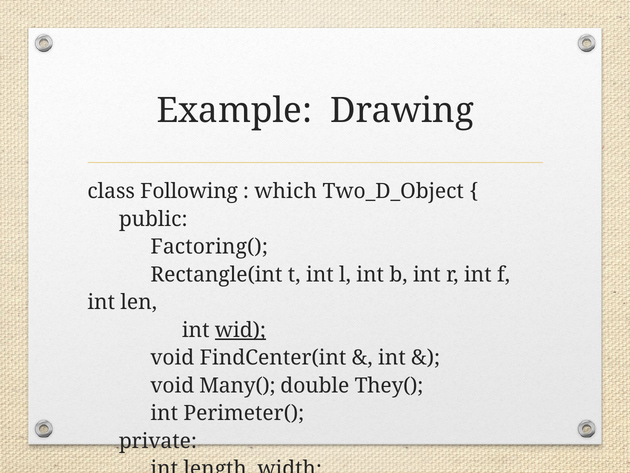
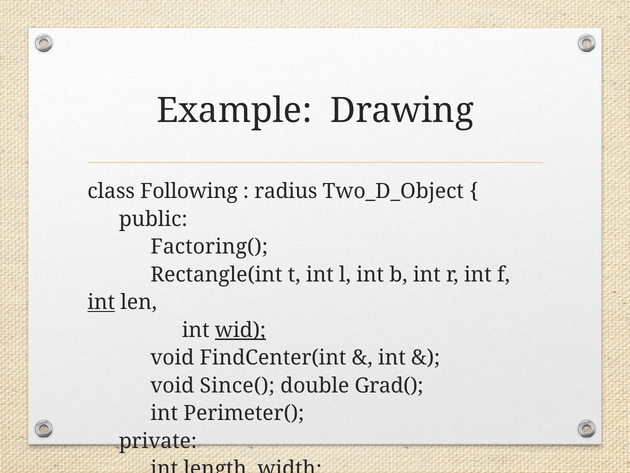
which: which -> radius (286, 191)
int underline: none -> present (101, 302)
Many(: Many( -> Since( (237, 385)
They(: They( -> Grad( (389, 385)
